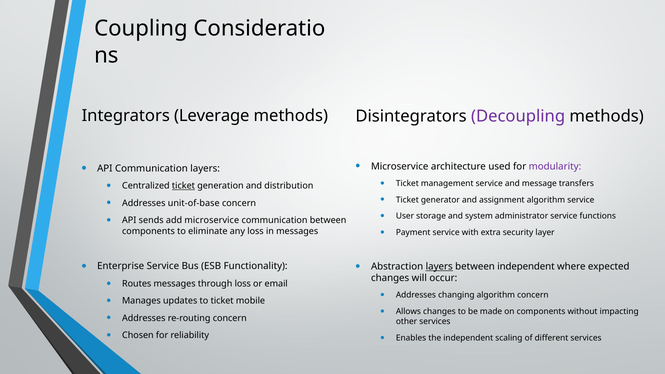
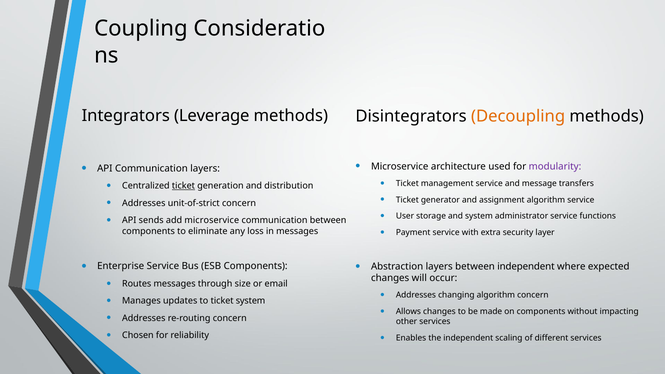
Decoupling colour: purple -> orange (518, 116)
unit-of-base: unit-of-base -> unit-of-strict (194, 203)
ESB Functionality: Functionality -> Components (256, 266)
layers underline: present -> none (439, 267)
through loss: loss -> size (243, 284)
ticket mobile: mobile -> system (251, 301)
